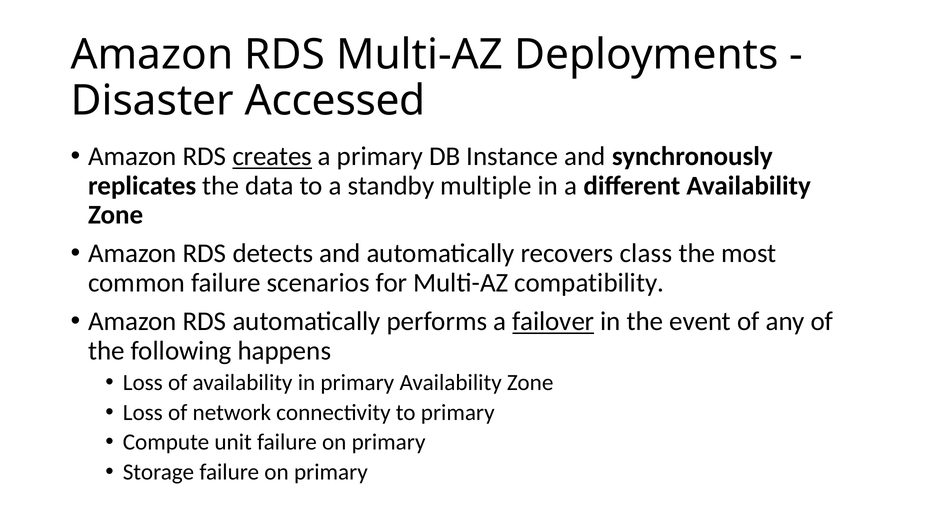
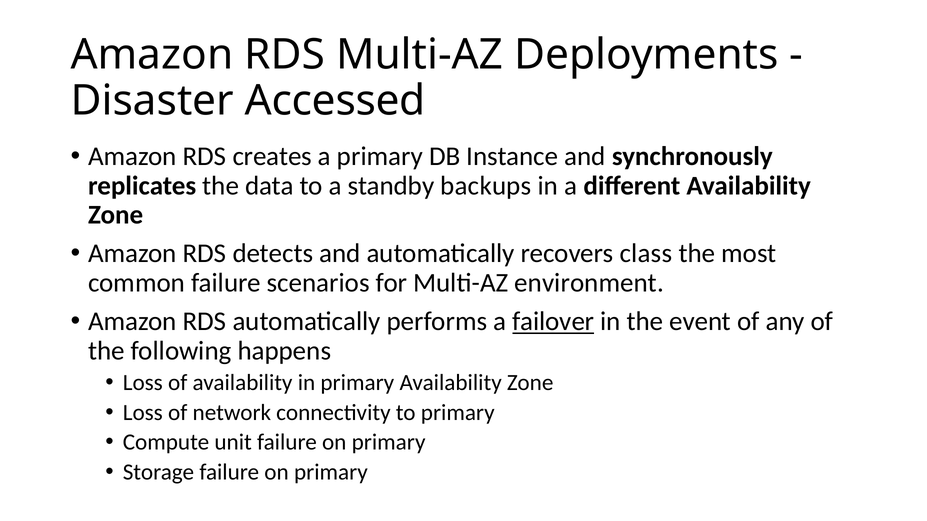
creates underline: present -> none (272, 157)
multiple: multiple -> backups (486, 186)
compatibility: compatibility -> environment (589, 283)
